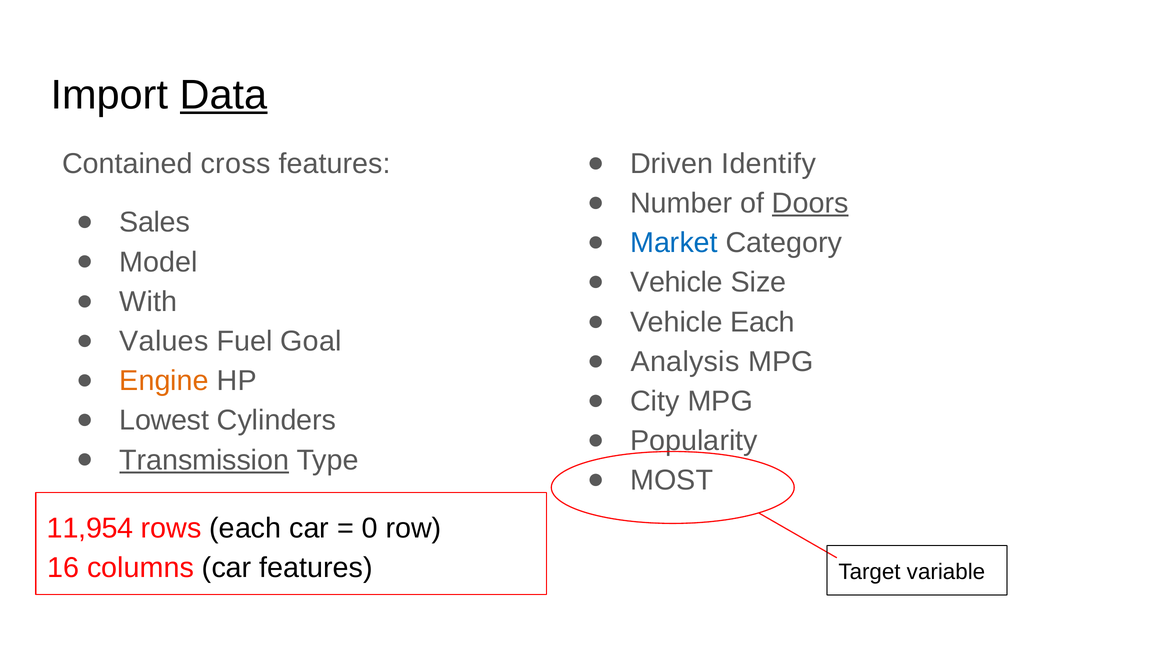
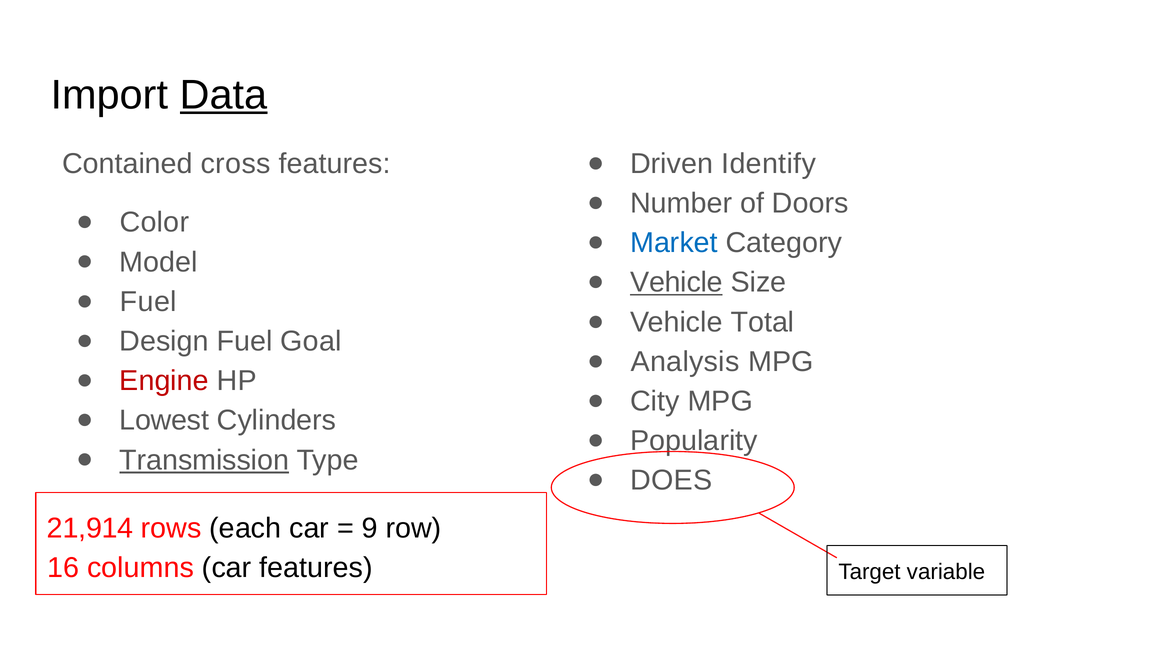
Doors underline: present -> none (810, 203)
Sales: Sales -> Color (154, 223)
Vehicle underline: none -> present (677, 283)
With: With -> Fuel (148, 302)
Vehicle Each: Each -> Total (762, 322)
Values: Values -> Design (164, 341)
Engine colour: orange -> red (164, 381)
MOST: MOST -> DOES (671, 481)
11,954: 11,954 -> 21,914 (90, 529)
0: 0 -> 9 (370, 529)
